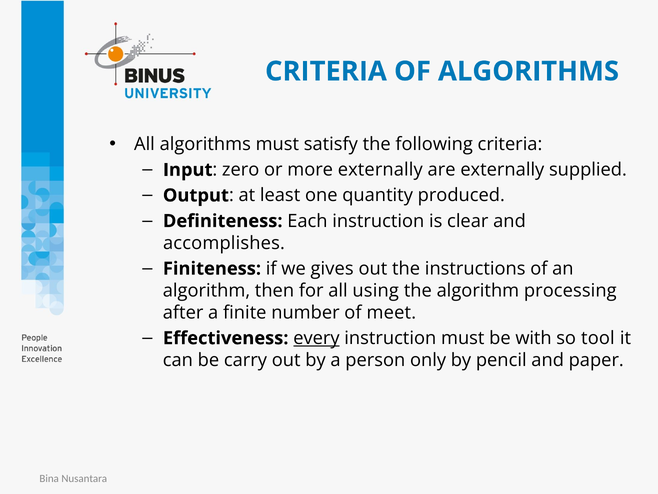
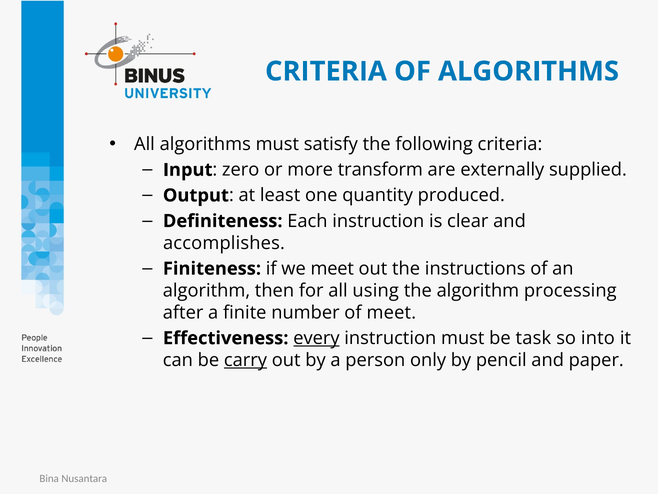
more externally: externally -> transform (380, 170)
we gives: gives -> meet (332, 268)
with: with -> task (533, 338)
tool: tool -> into (598, 338)
carry underline: none -> present (245, 360)
